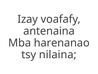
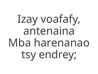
nilaina: nilaina -> endrey (58, 54)
